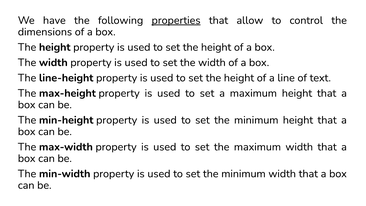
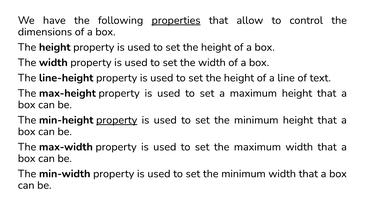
property underline: none -> present (117, 120)
